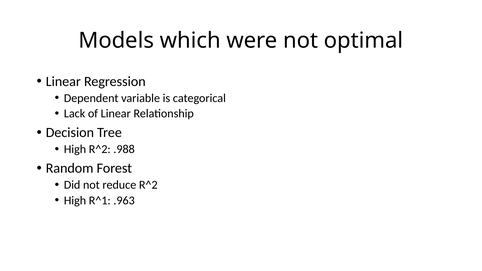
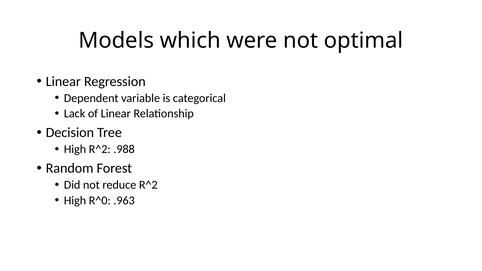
R^1: R^1 -> R^0 (100, 200)
